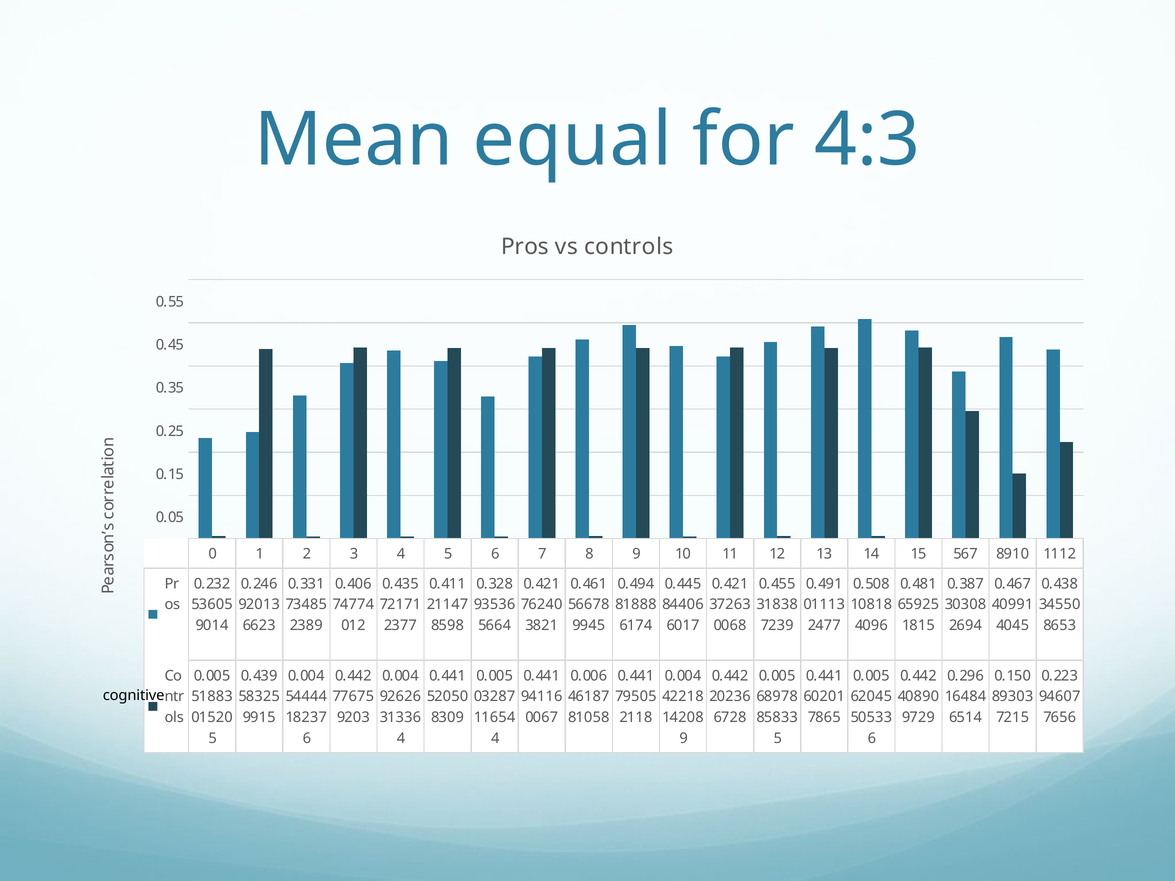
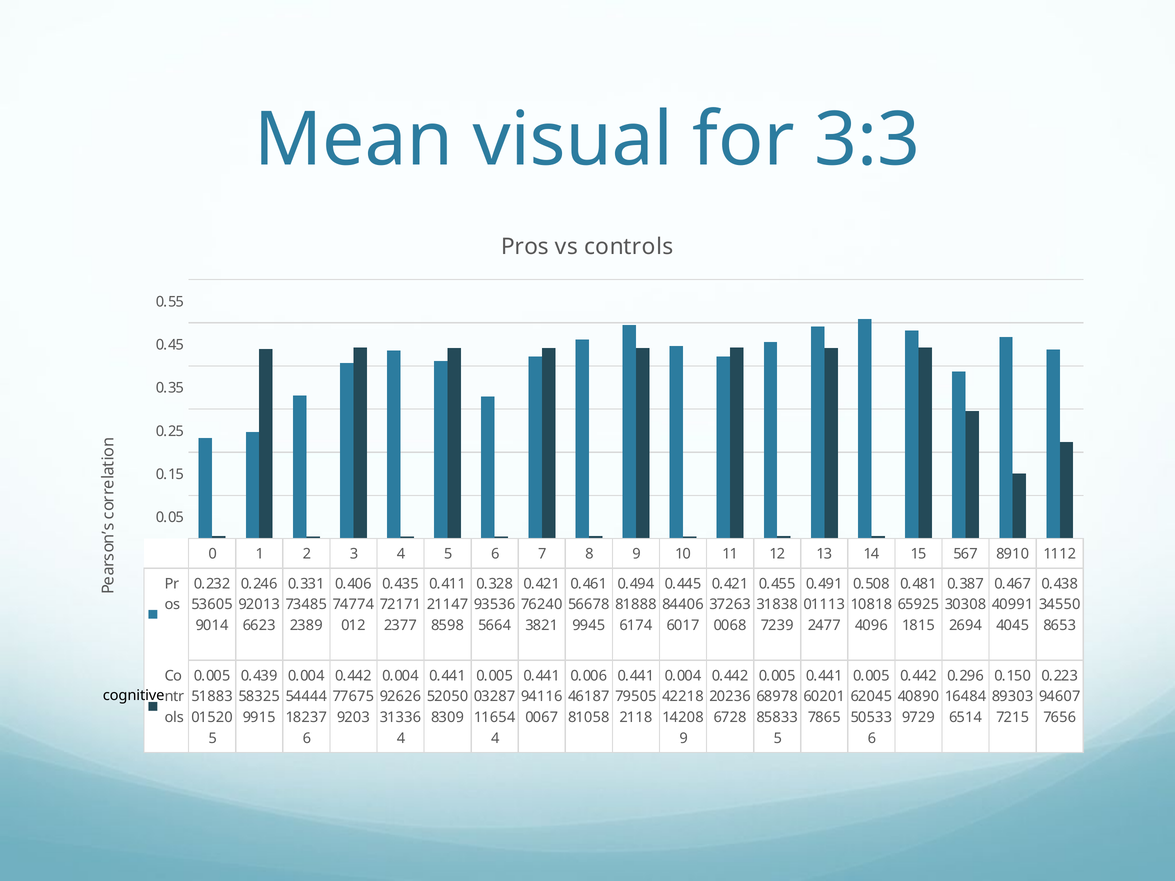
equal: equal -> visual (573, 140)
4:3: 4:3 -> 3:3 (867, 140)
